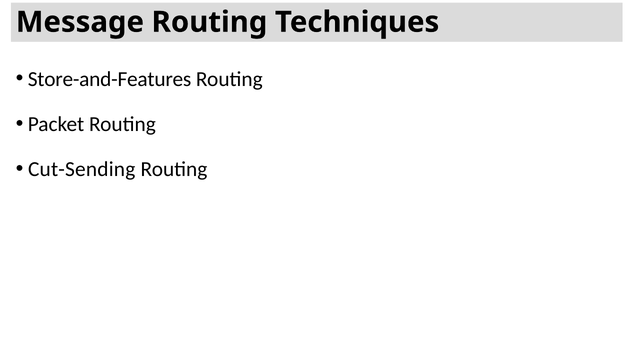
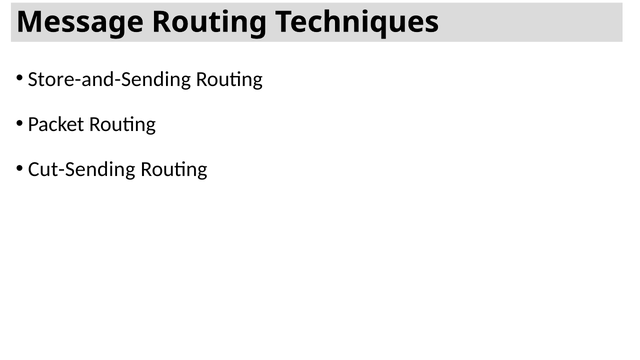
Store-and-Features: Store-and-Features -> Store-and-Sending (109, 79)
